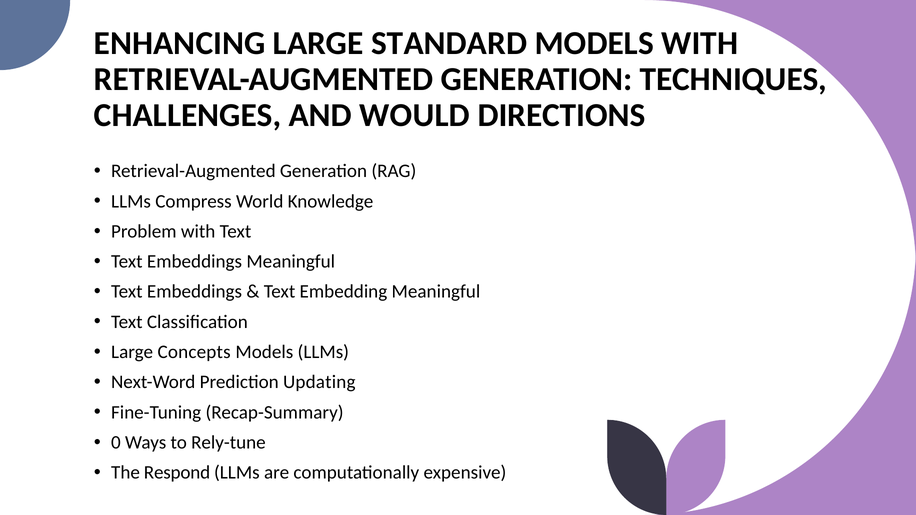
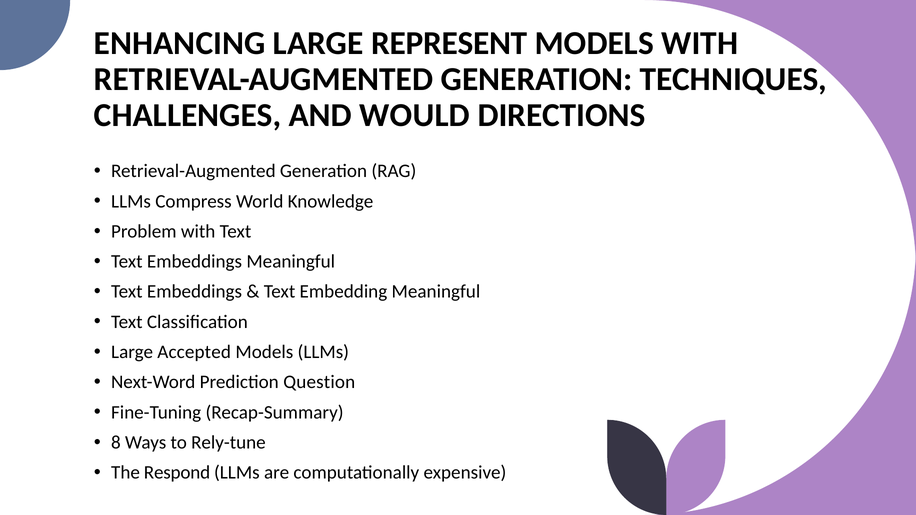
STANDARD: STANDARD -> REPRESENT (449, 43)
Concepts: Concepts -> Accepted (194, 352)
Updating: Updating -> Question (319, 382)
0: 0 -> 8 (116, 443)
